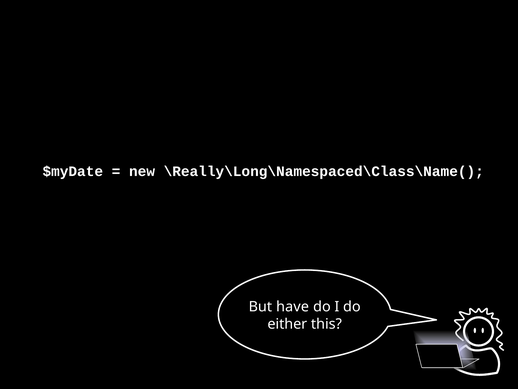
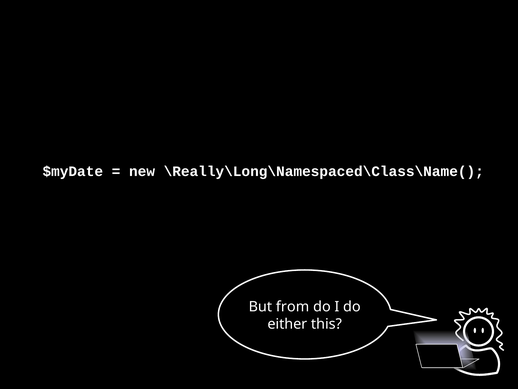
have: have -> from (293, 306)
